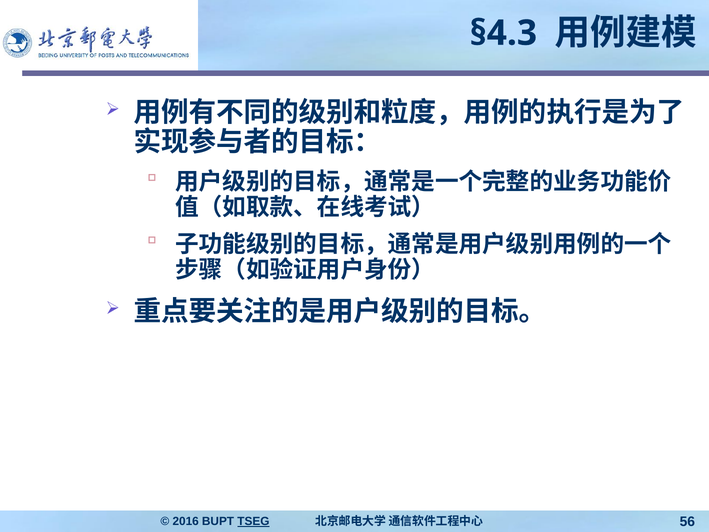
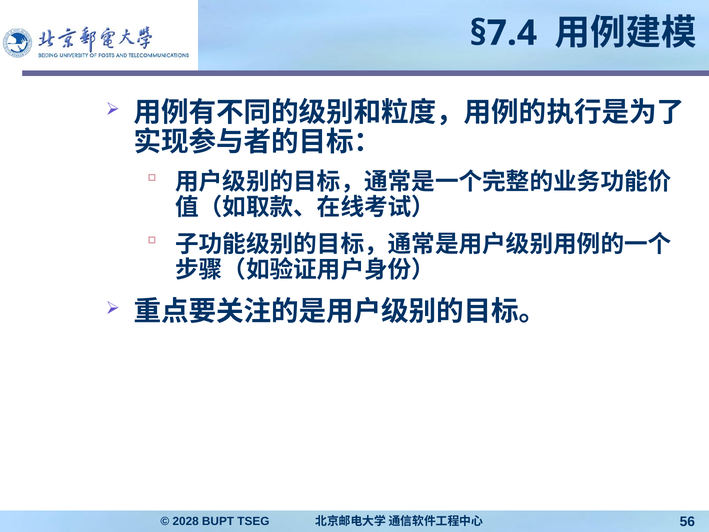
§4.3: §4.3 -> §7.4 (503, 33)
2016: 2016 -> 2028 (186, 521)
TSEG underline: present -> none (253, 521)
